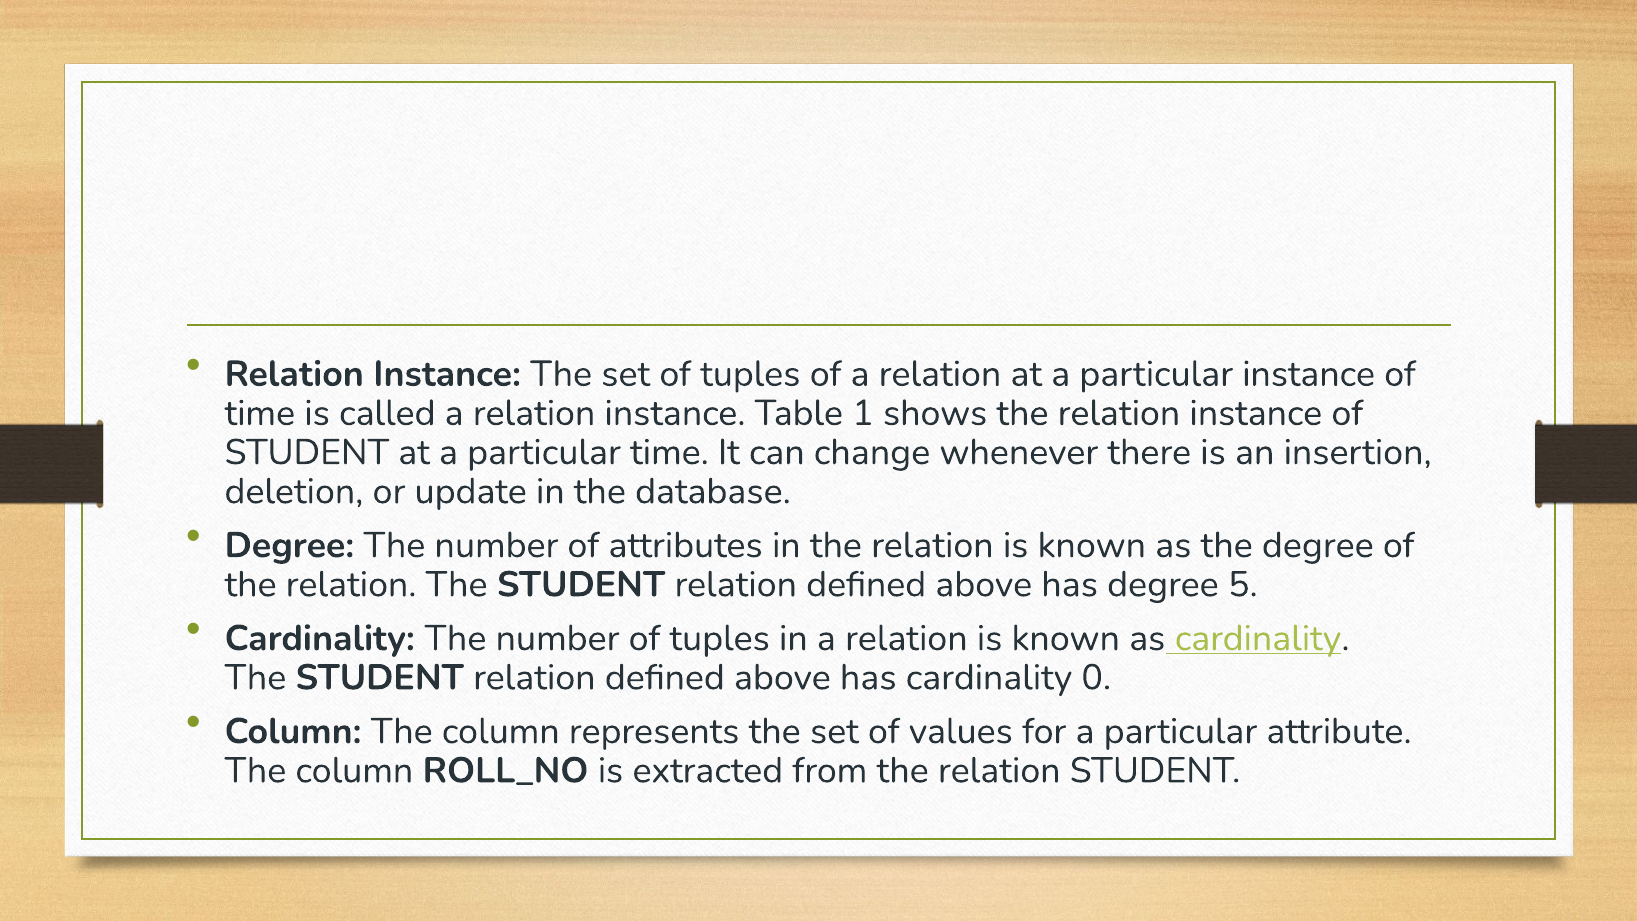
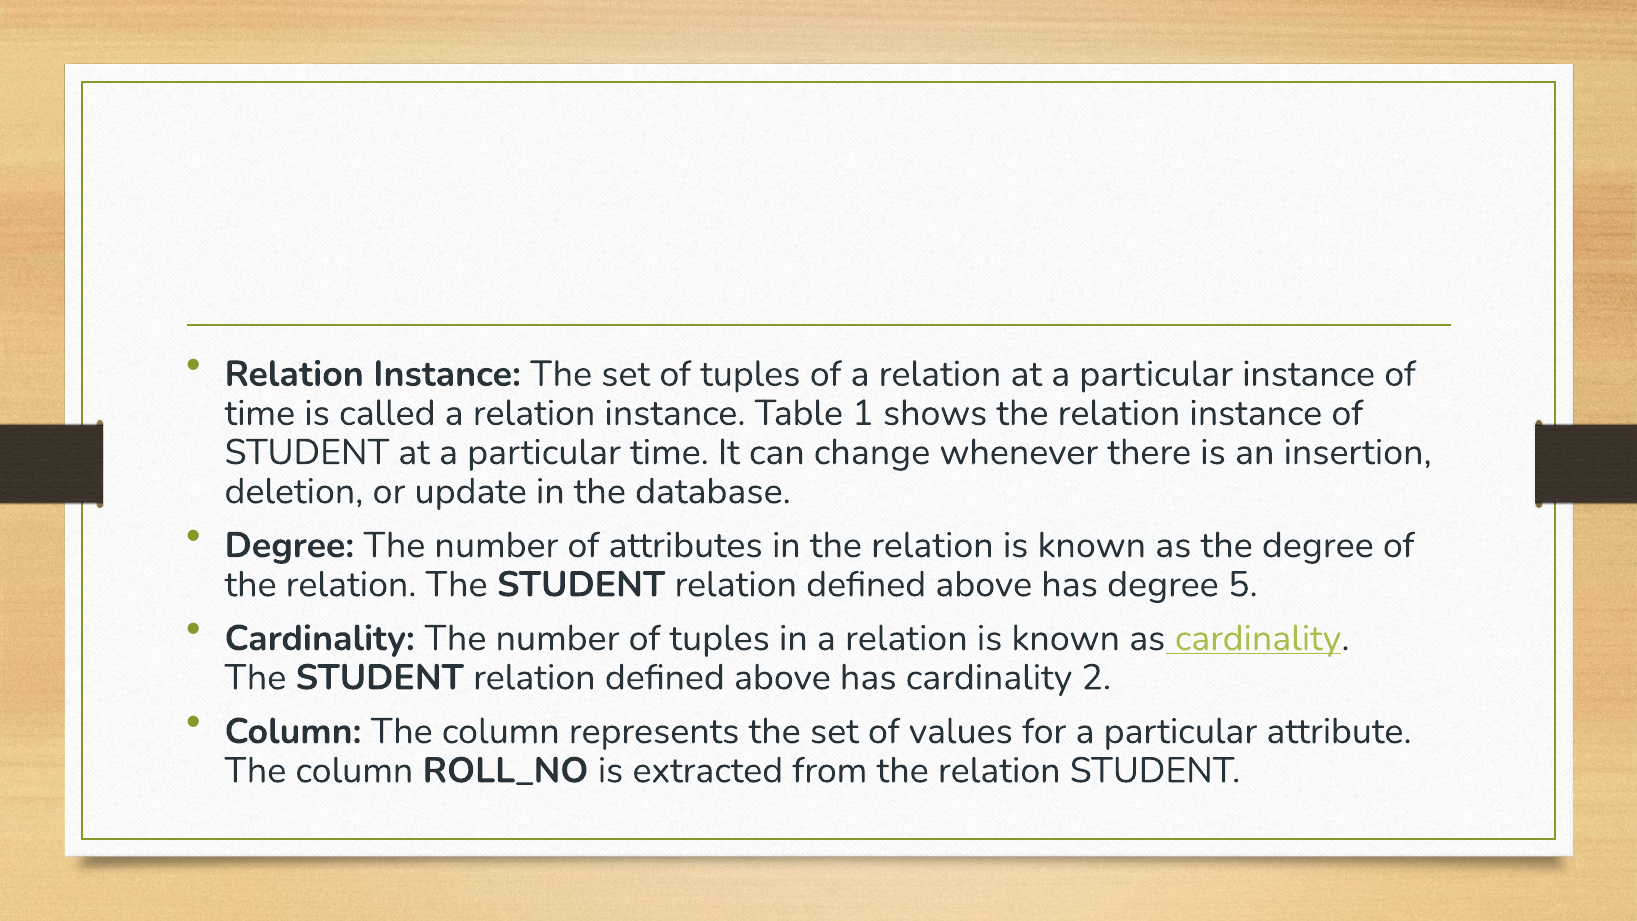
0: 0 -> 2 (1096, 677)
